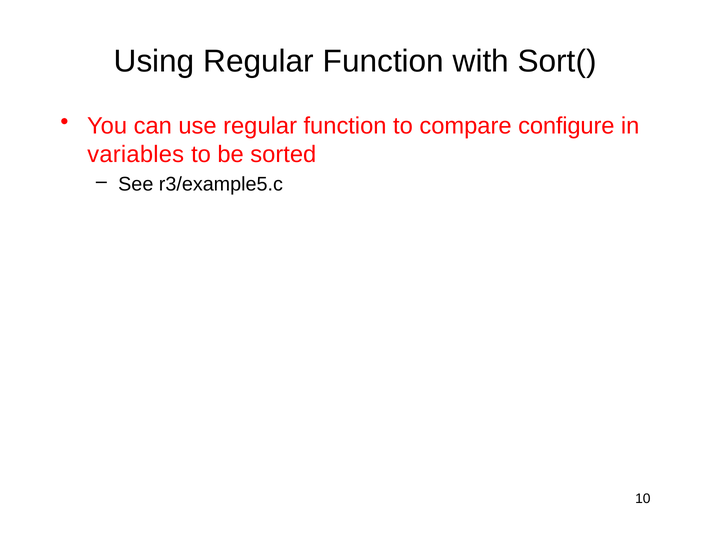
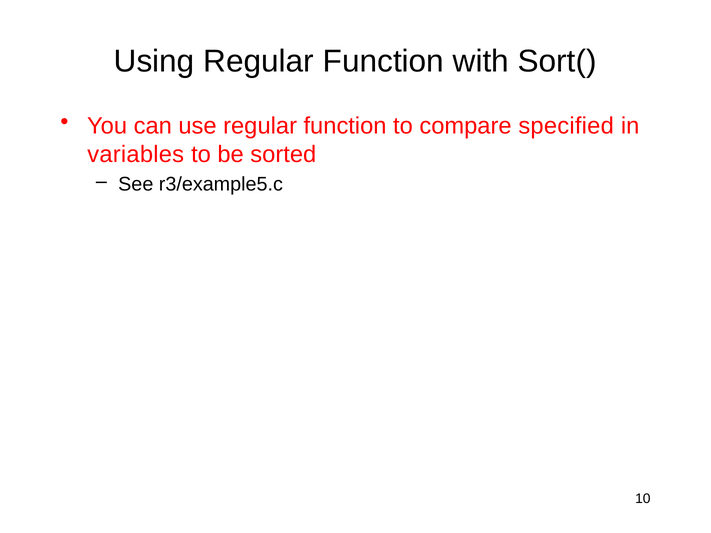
configure: configure -> specified (566, 126)
